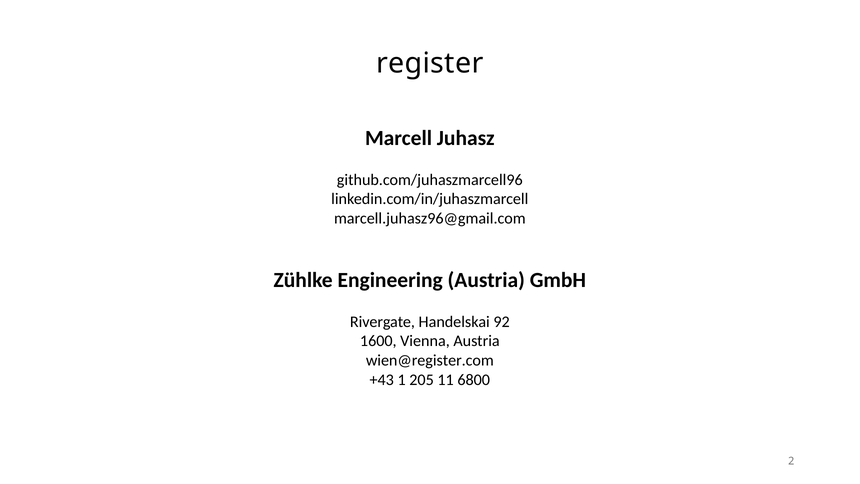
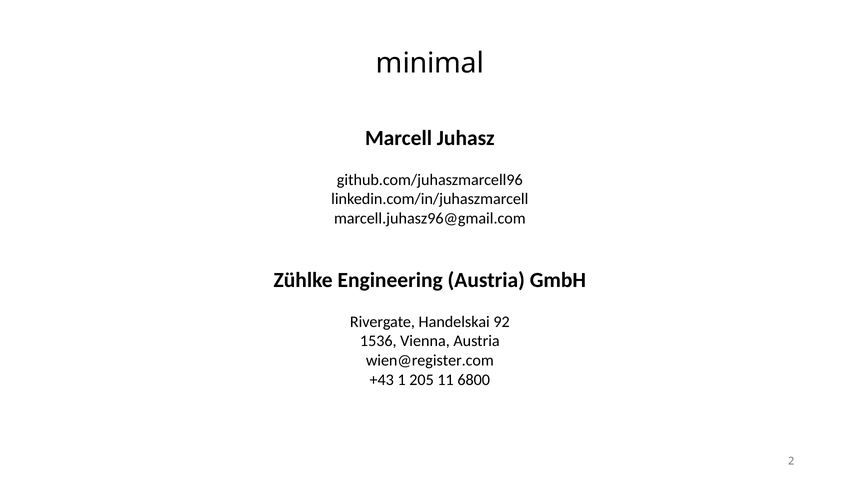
register: register -> minimal (430, 63)
1600: 1600 -> 1536 (378, 341)
